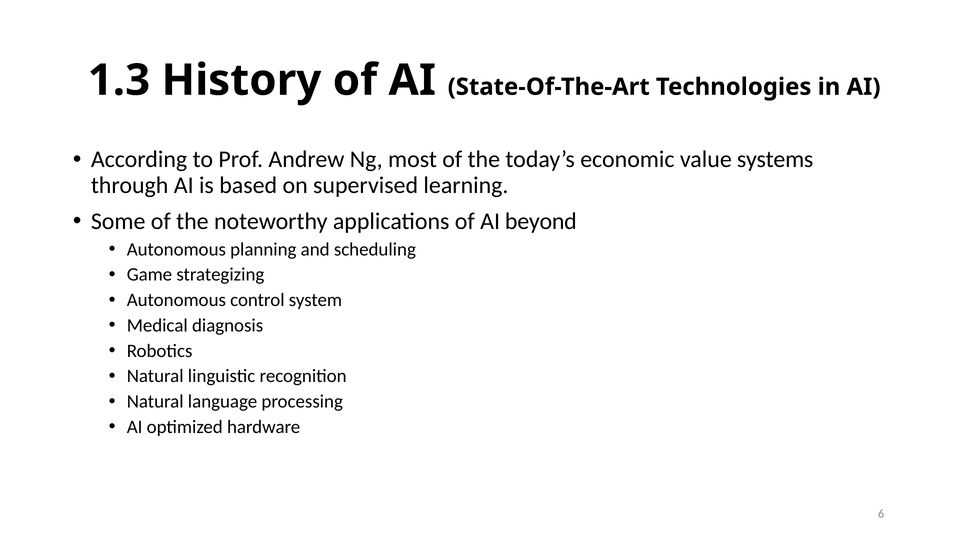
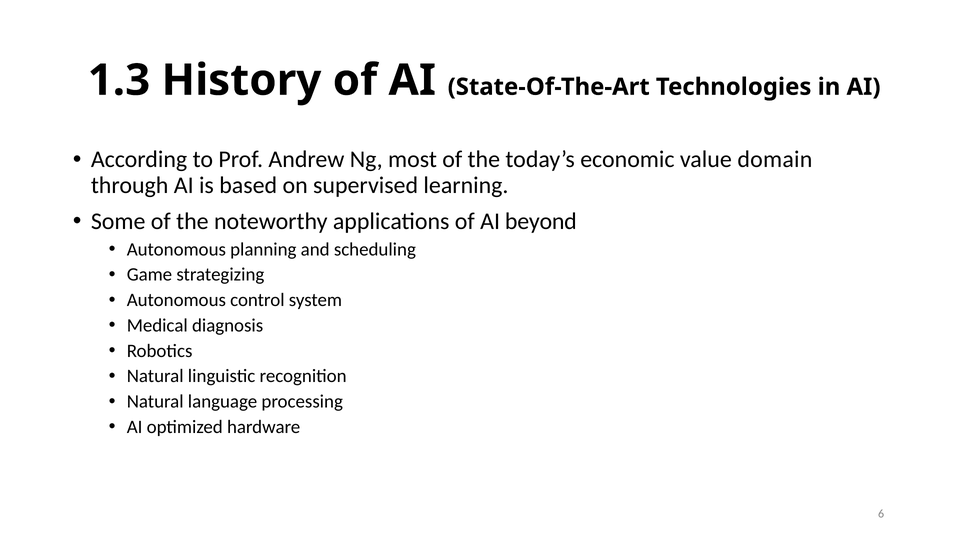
systems: systems -> domain (775, 160)
